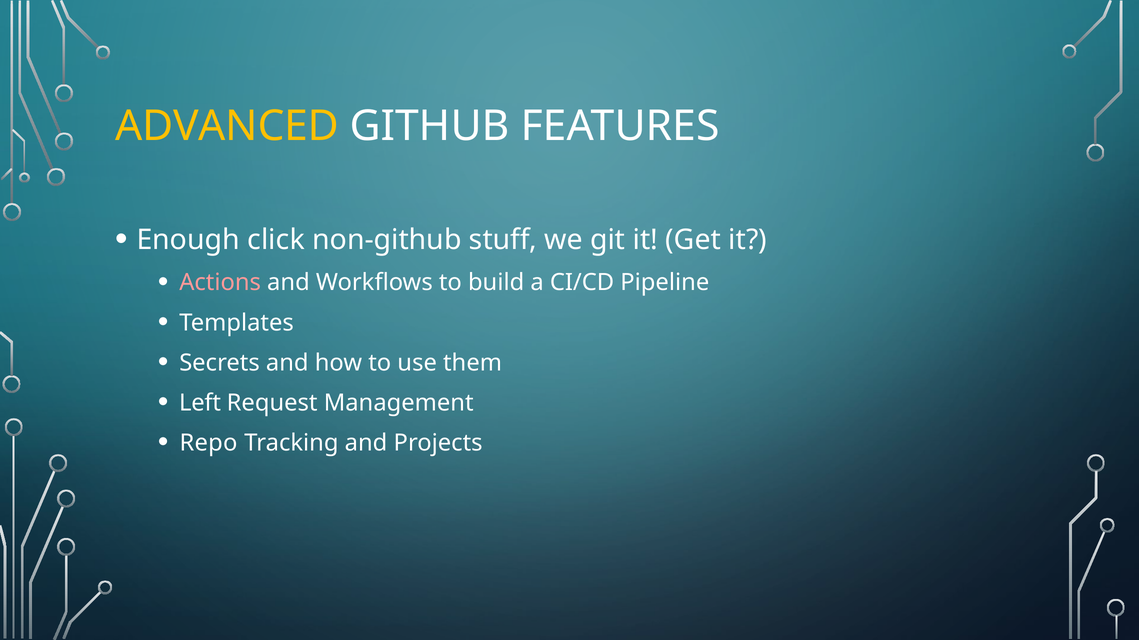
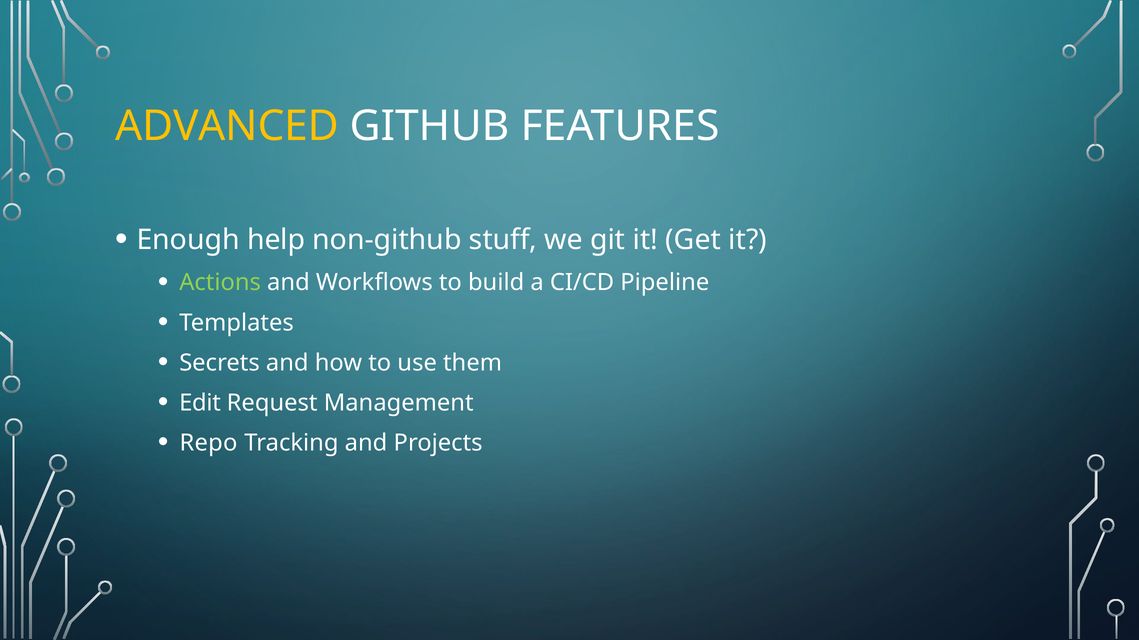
click: click -> help (276, 240)
Actions colour: pink -> light green (220, 283)
Left: Left -> Edit (200, 403)
